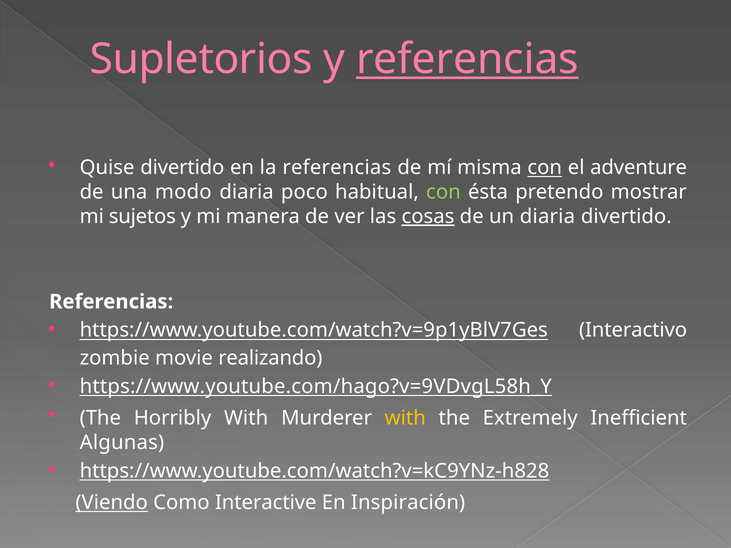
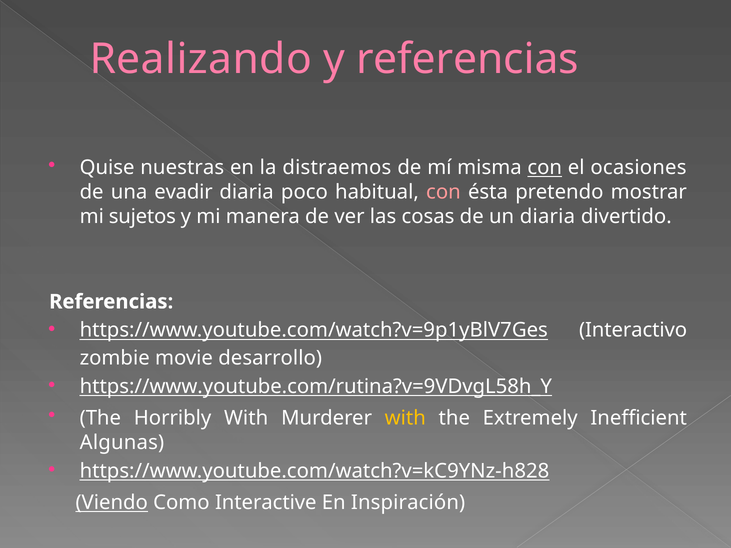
Supletorios: Supletorios -> Realizando (201, 59)
referencias underline: present -> none (467, 59)
Quise divertido: divertido -> nuestras (182, 168)
la referencias: referencias -> distraemos (337, 168)
adventure: adventure -> ocasiones (638, 168)
modo: modo -> evadir (184, 192)
con colour: light green -> pink (443, 192)
cosas underline: present -> none (428, 217)
realizando: realizando -> desarrollo (270, 358)
https://www.youtube.com/hago?v=9VDvgL58h_Y: https://www.youtube.com/hago?v=9VDvgL58h_Y -> https://www.youtube.com/rutina?v=9VDvgL58h_Y (316, 386)
